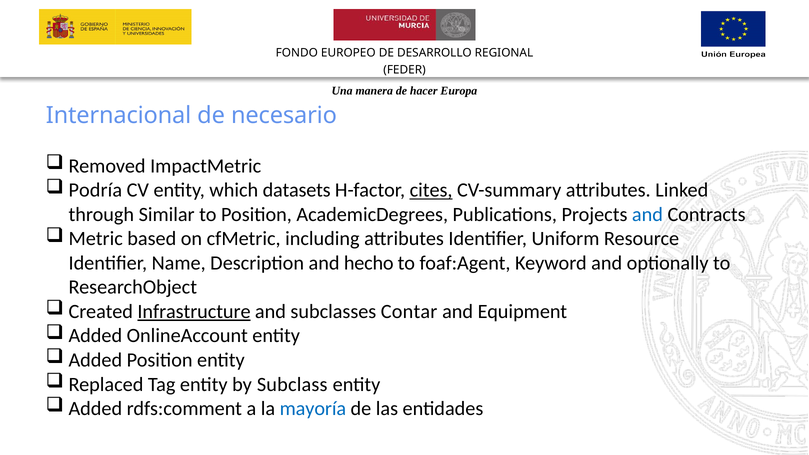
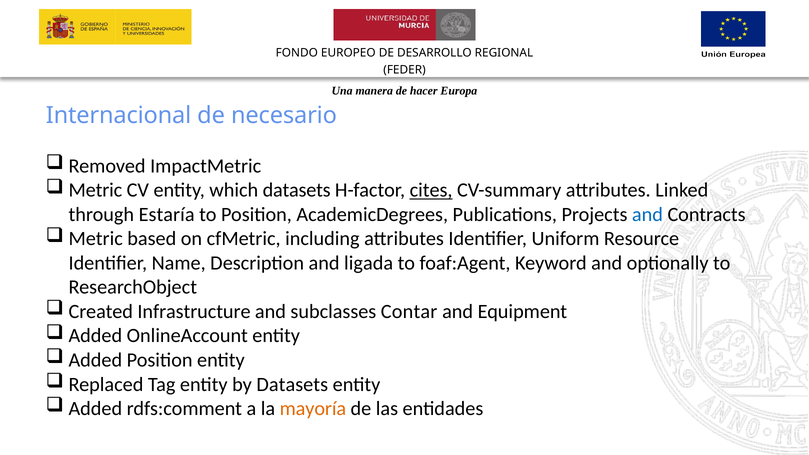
Podría: Podría -> Metric (95, 190)
Similar: Similar -> Estaría (167, 214)
hecho: hecho -> ligada (369, 263)
Infrastructure underline: present -> none (194, 312)
by Subclass: Subclass -> Datasets (292, 384)
mayoría colour: blue -> orange (313, 409)
